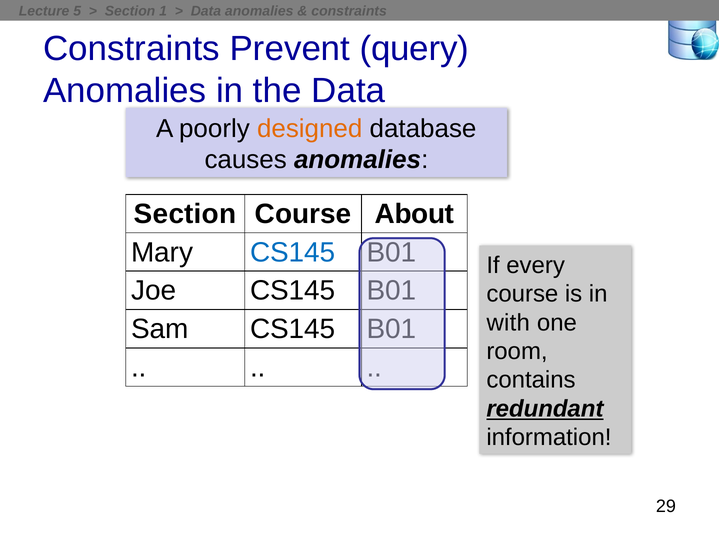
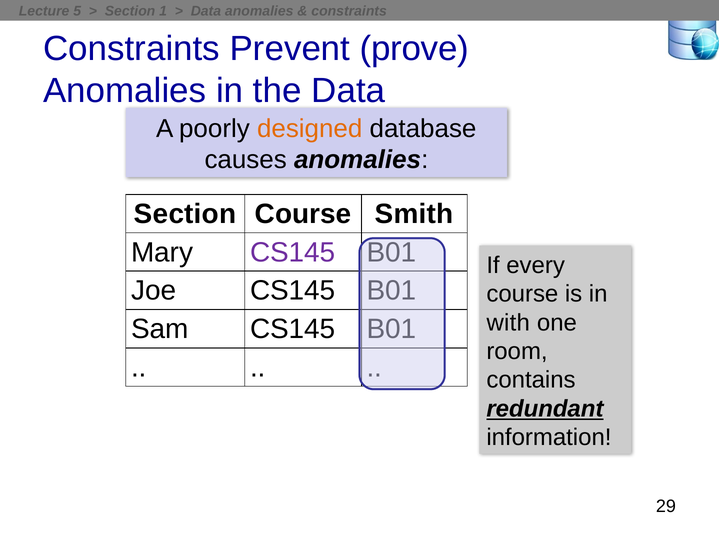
query: query -> prove (414, 49)
About: About -> Smith (414, 214)
CS145 colour: blue -> purple (293, 252)
